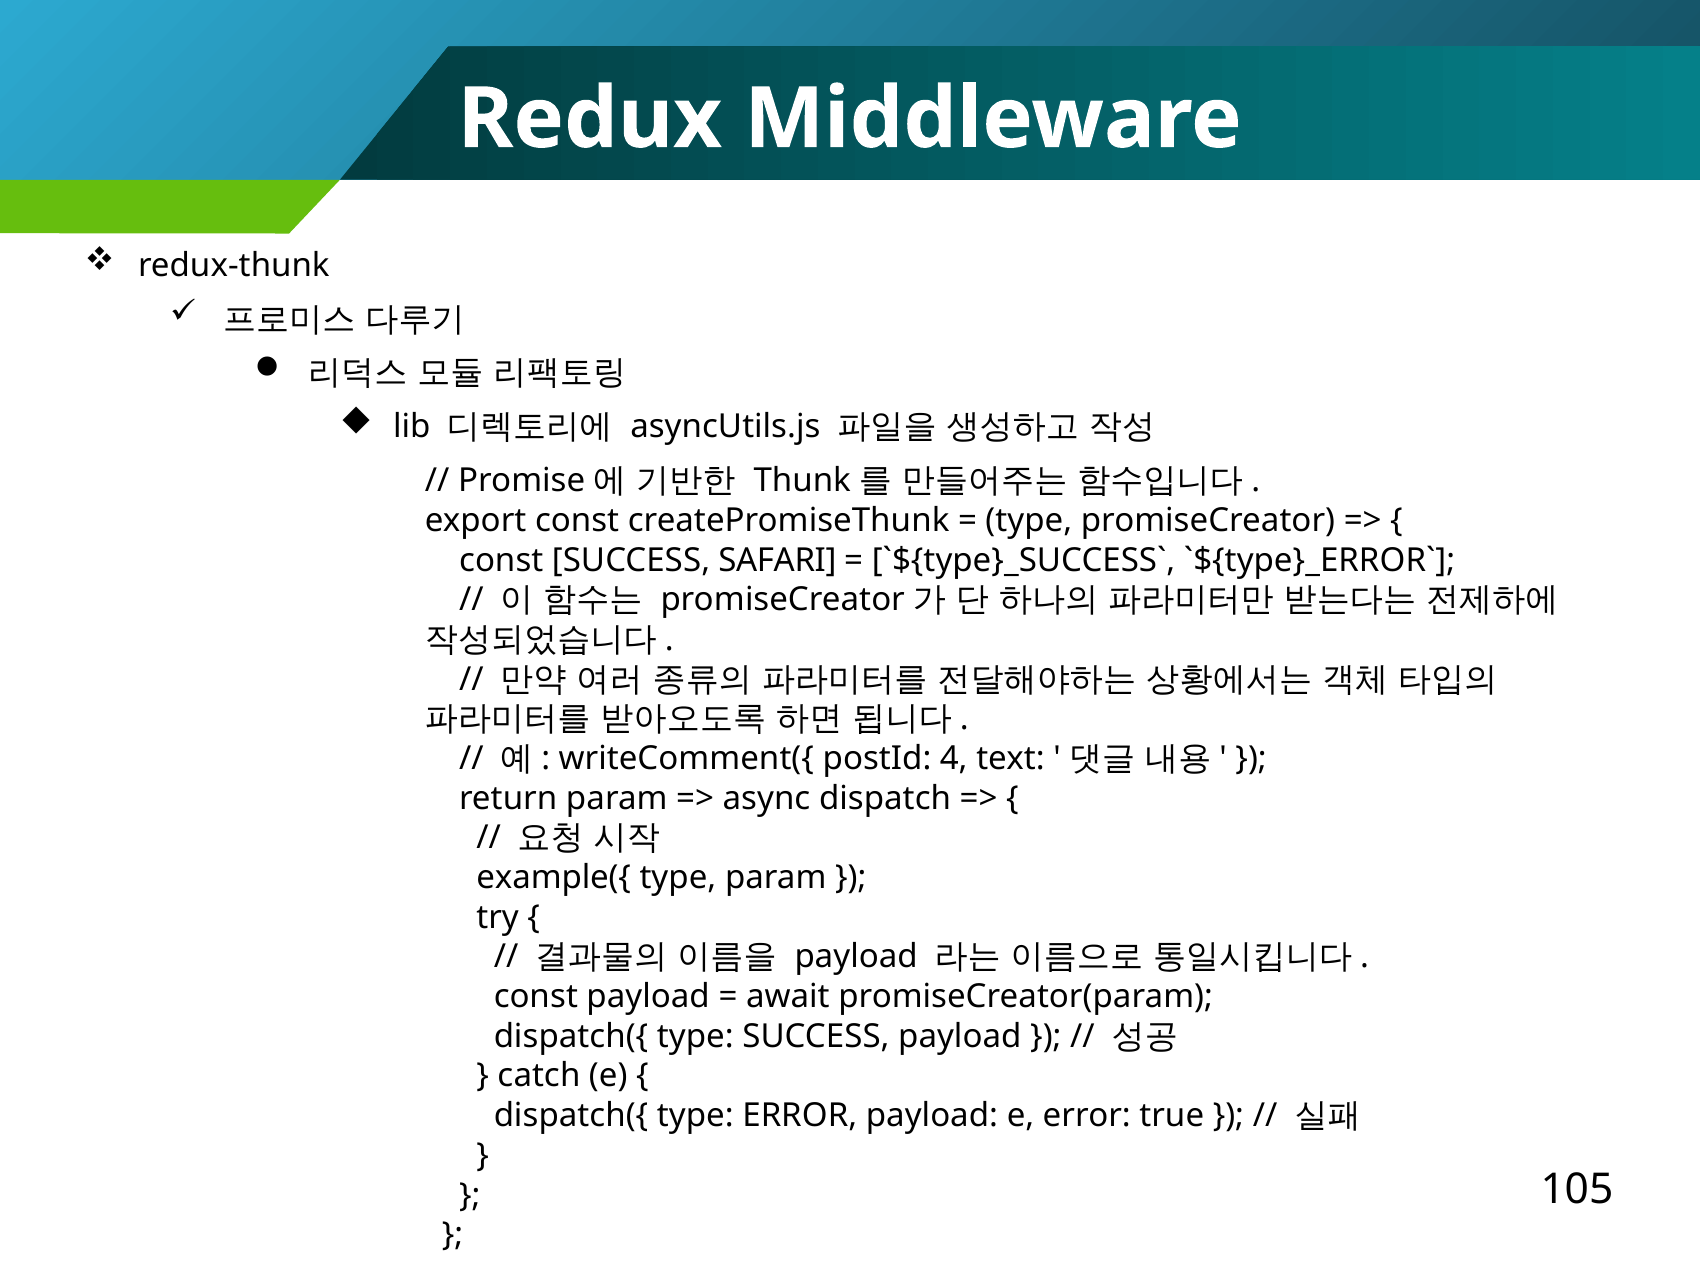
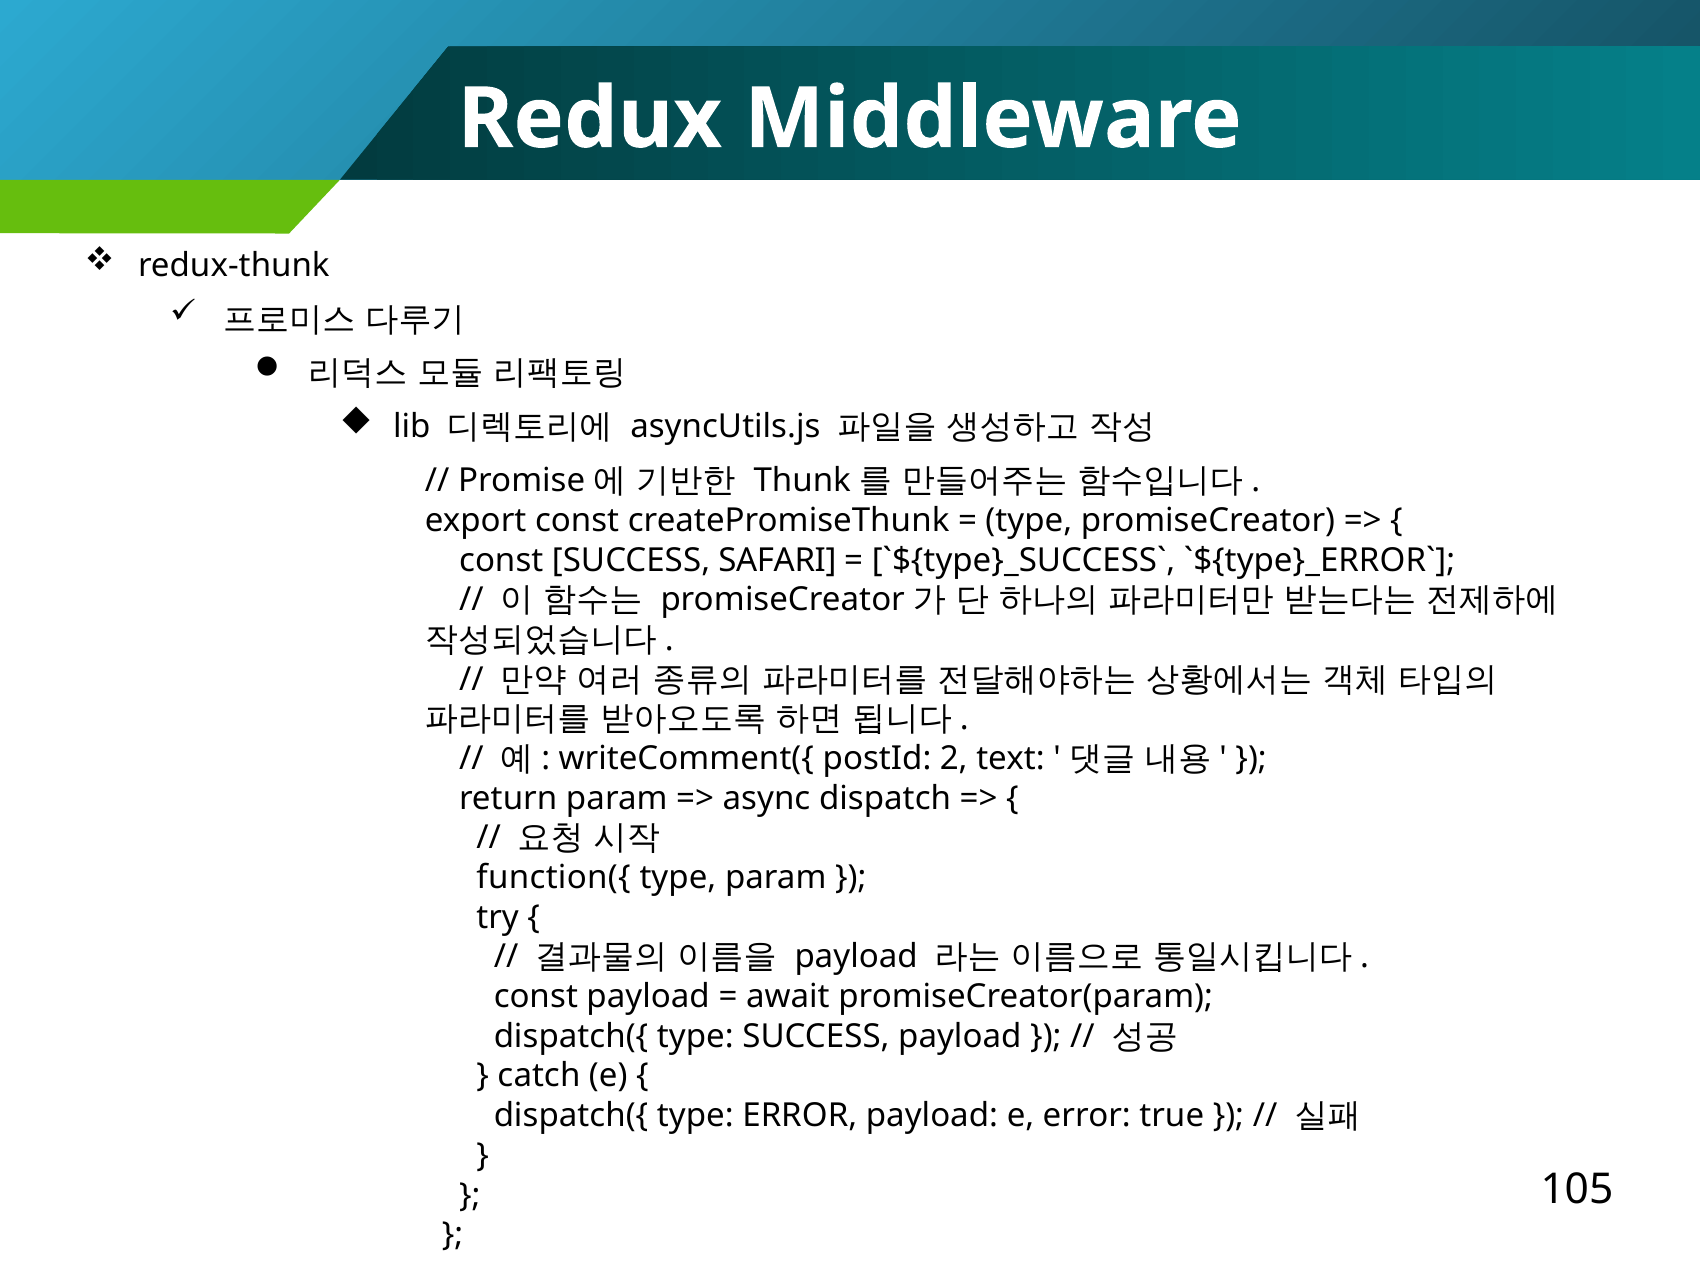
4: 4 -> 2 (954, 759)
example({: example({ -> function({ (554, 878)
